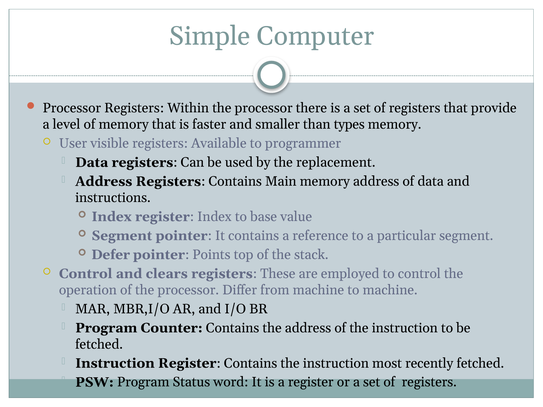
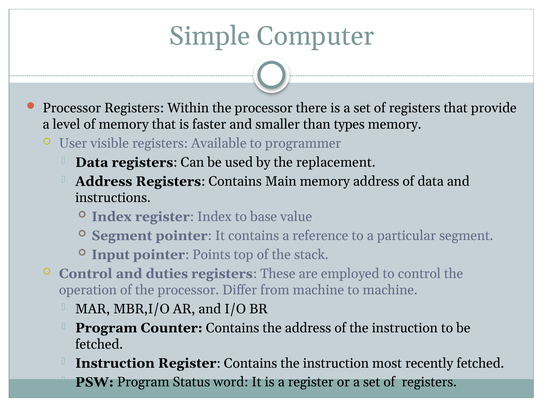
Defer: Defer -> Input (111, 255)
clears: clears -> duties (167, 274)
